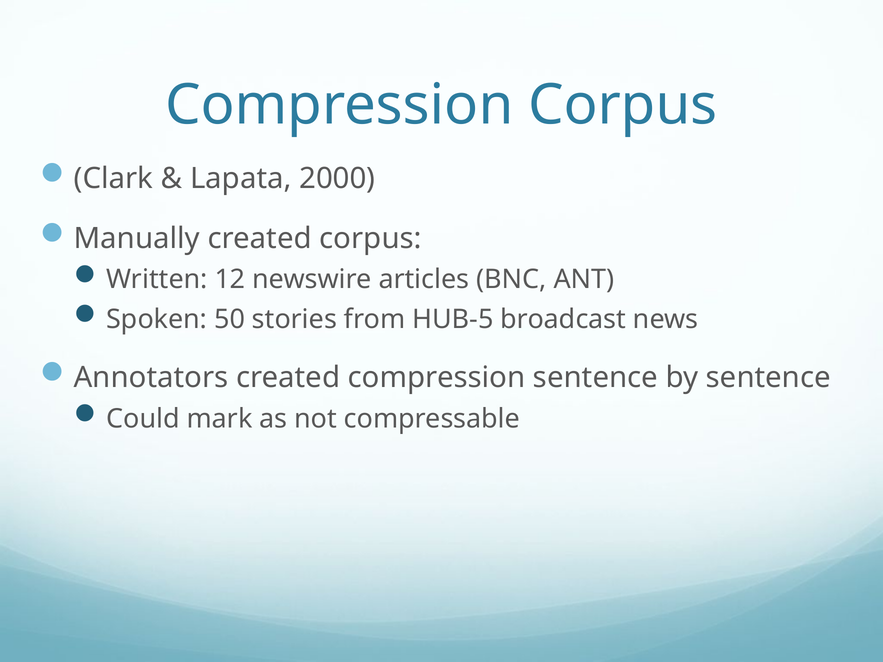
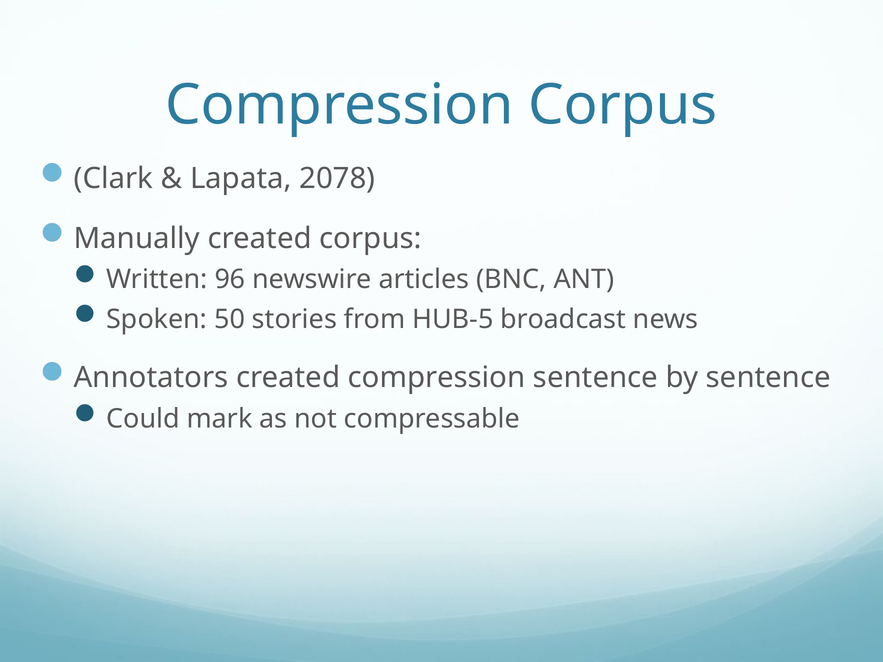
2000: 2000 -> 2078 (337, 179)
12: 12 -> 96 (230, 280)
